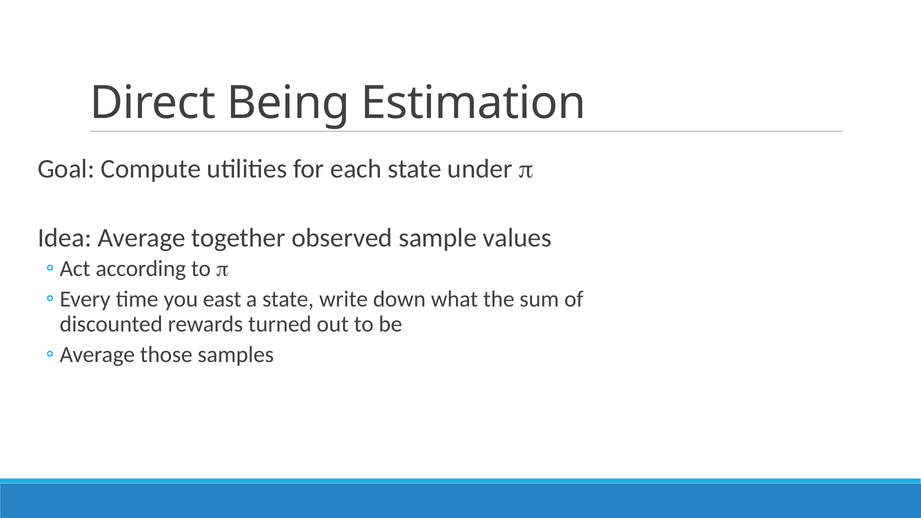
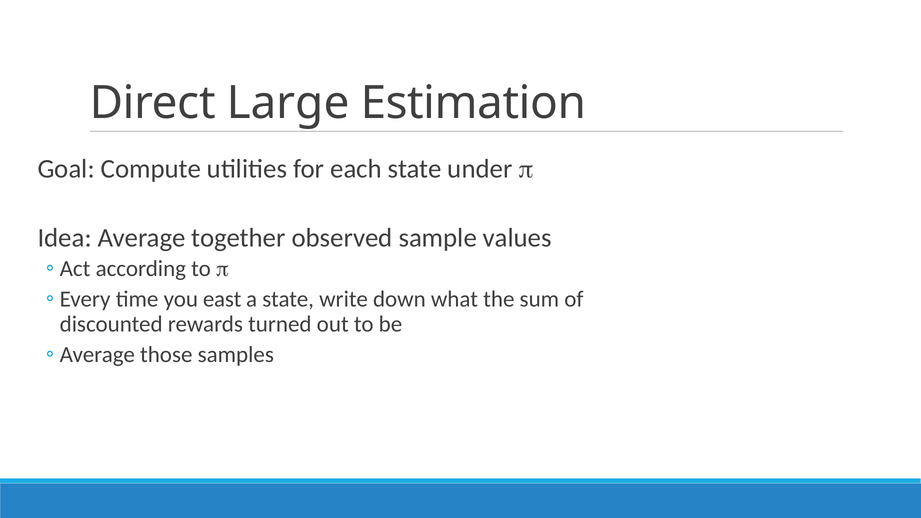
Being: Being -> Large (288, 103)
